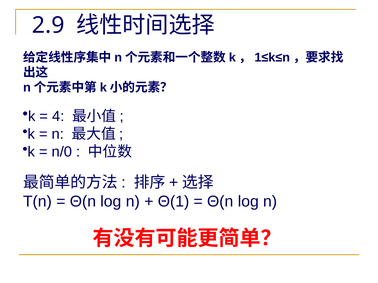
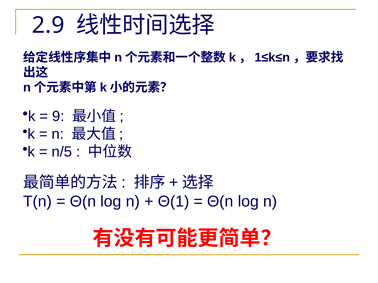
4: 4 -> 9 (58, 117)
n/0: n/0 -> n/5 (62, 152)
